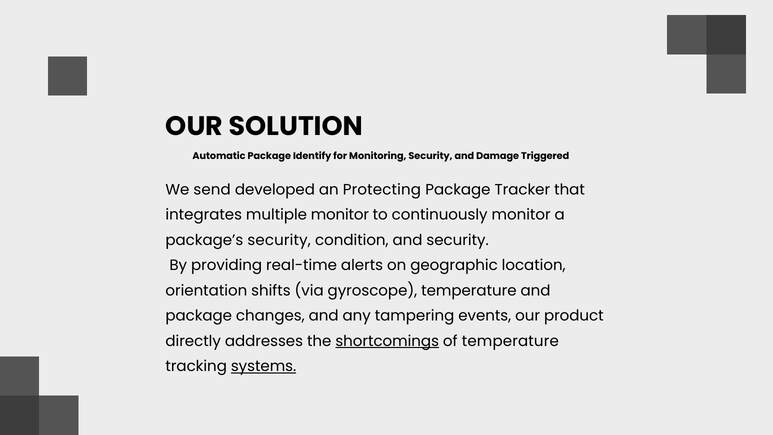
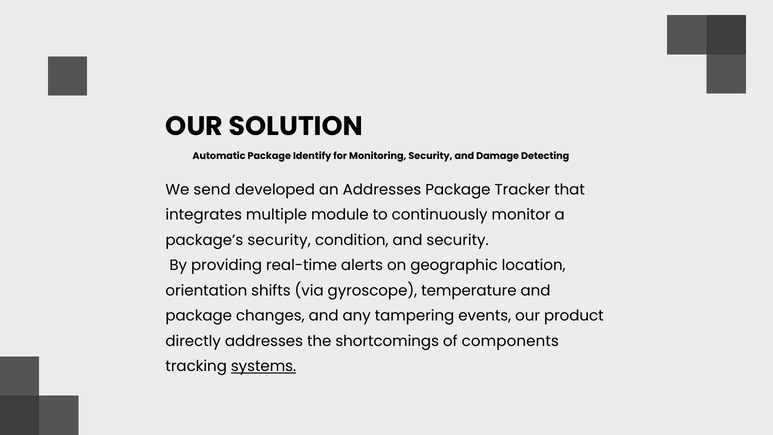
Triggered: Triggered -> Detecting (545, 156)
an Protecting: Protecting -> Addresses (382, 190)
multiple monitor: monitor -> module (340, 215)
shortcomings underline: present -> none (387, 341)
of temperature: temperature -> components (510, 341)
